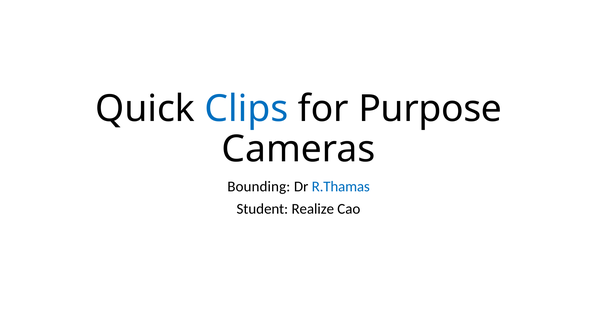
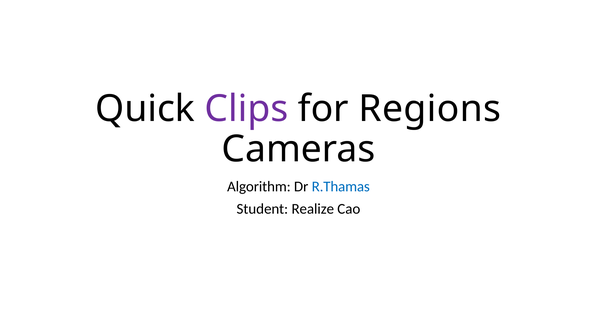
Clips colour: blue -> purple (246, 109)
Purpose: Purpose -> Regions (430, 109)
Bounding: Bounding -> Algorithm (259, 187)
